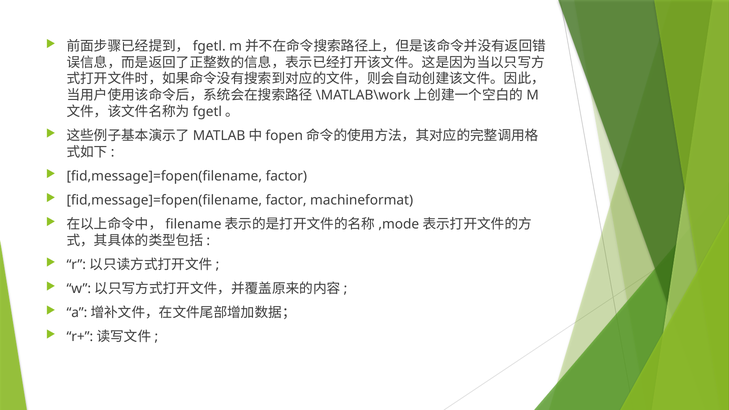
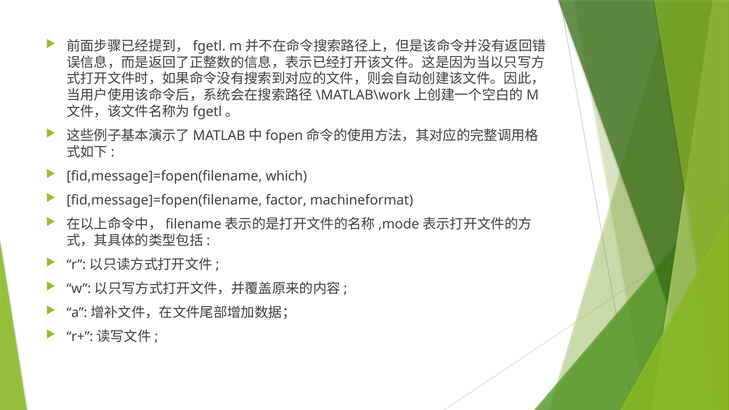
factor: factor -> which (286, 176)
